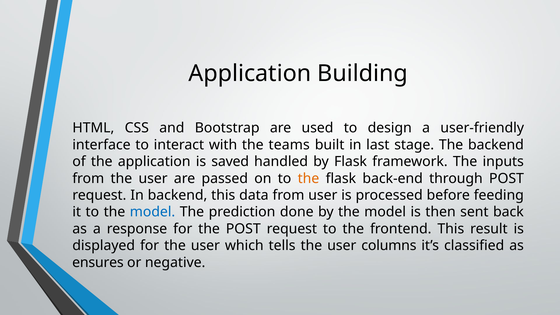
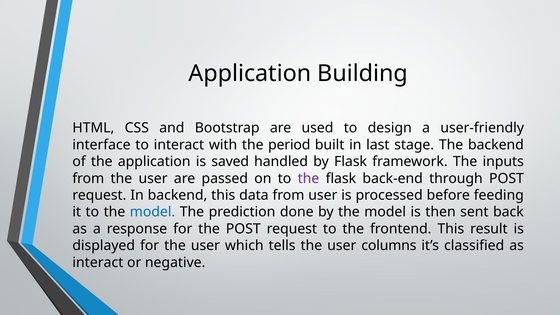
teams: teams -> period (289, 145)
the colour: orange -> purple (308, 178)
ensures: ensures -> interact (98, 262)
